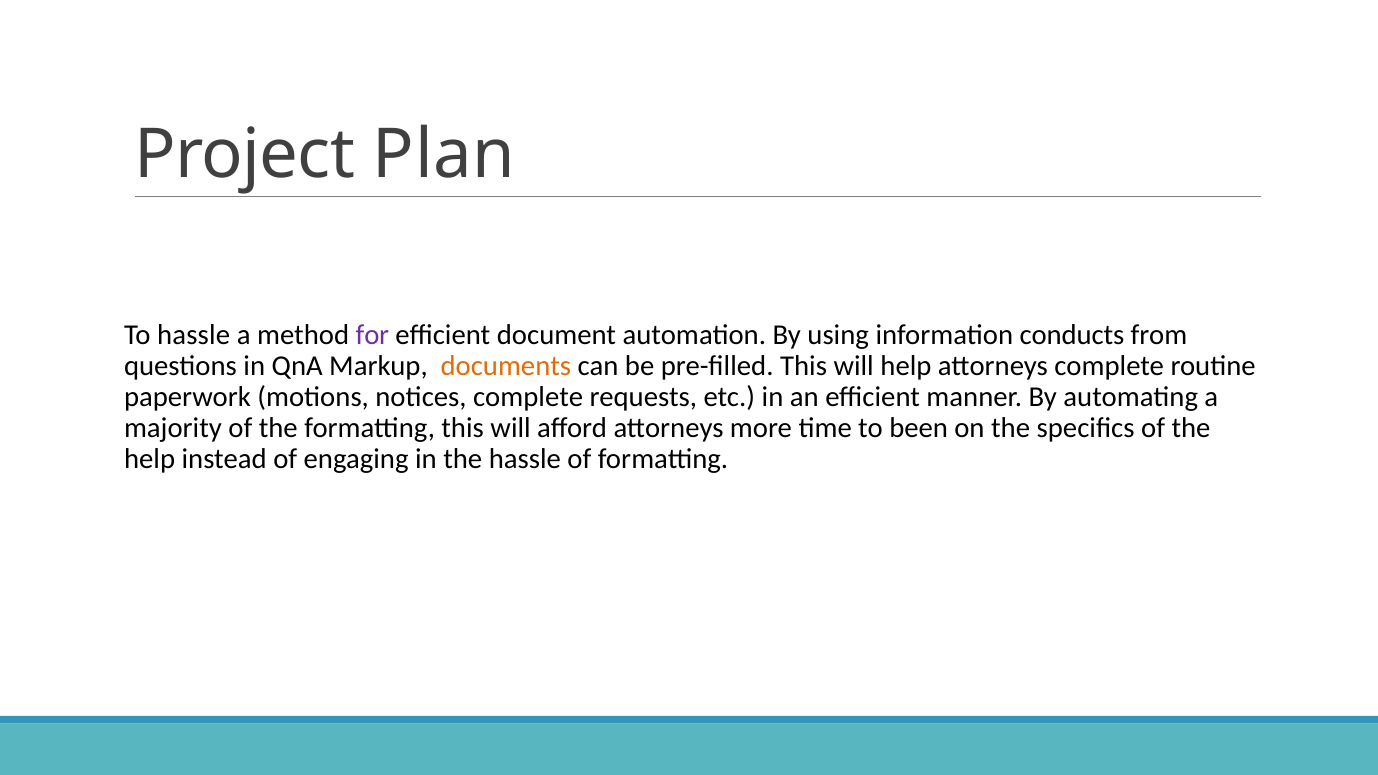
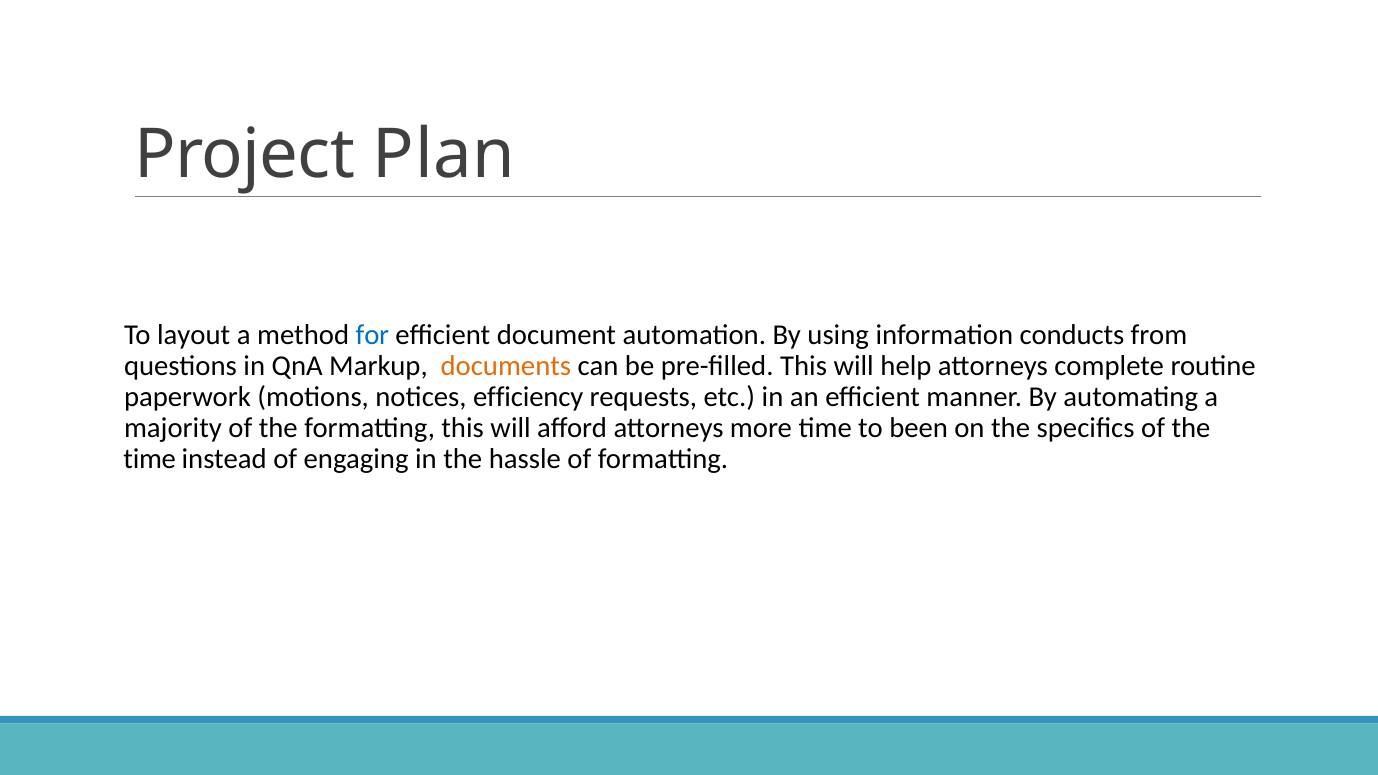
To hassle: hassle -> layout (194, 335)
for colour: purple -> blue (372, 335)
notices complete: complete -> efficiency (528, 397)
help: help -> time (150, 459)
